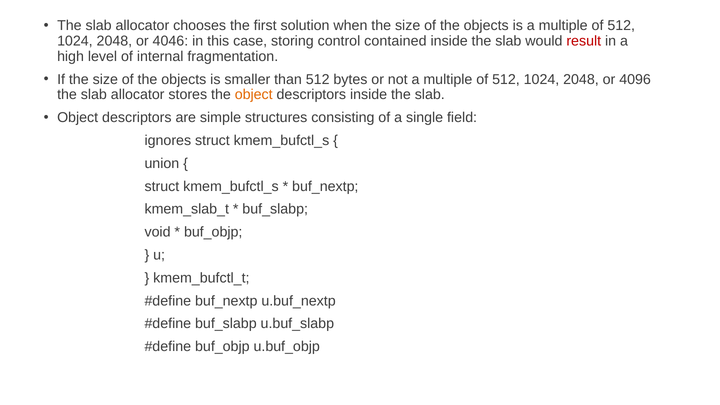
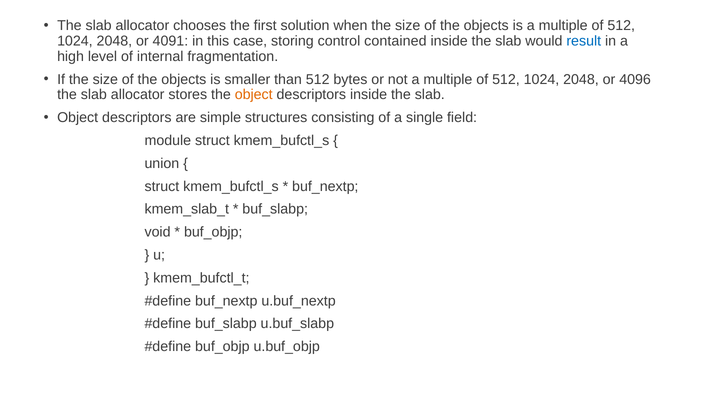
4046: 4046 -> 4091 (170, 41)
result colour: red -> blue (584, 41)
ignores: ignores -> module (168, 141)
